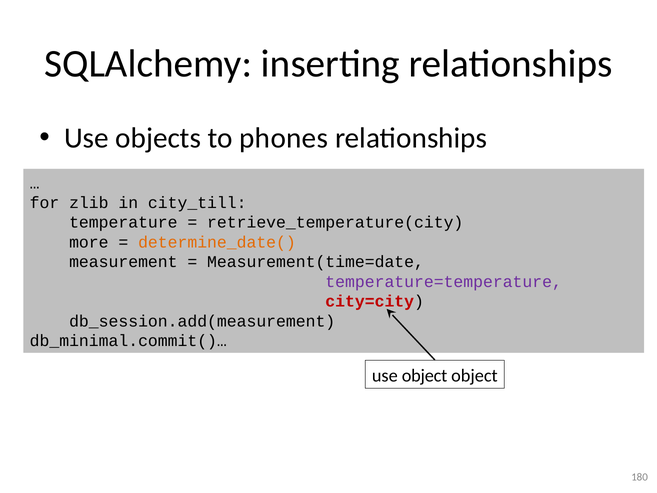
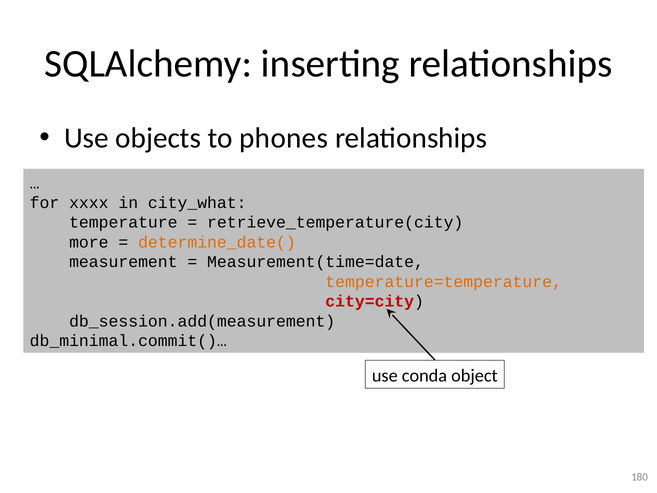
zlib: zlib -> xxxx (89, 203)
city_till: city_till -> city_what (197, 203)
temperature=temperature colour: purple -> orange (444, 282)
use object: object -> conda (424, 375)
